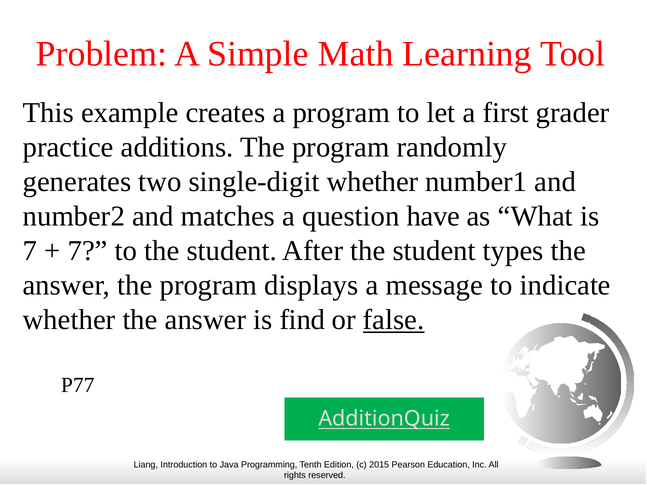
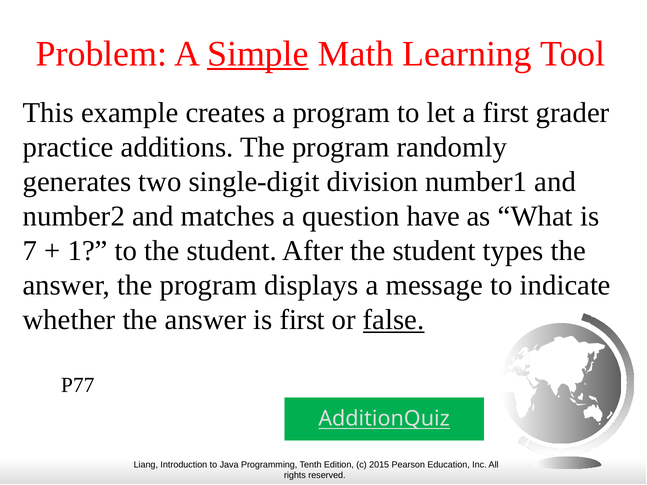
Simple underline: none -> present (258, 54)
single-digit whether: whether -> division (373, 182)
7: 7 -> 1 (88, 251)
is find: find -> first (302, 320)
